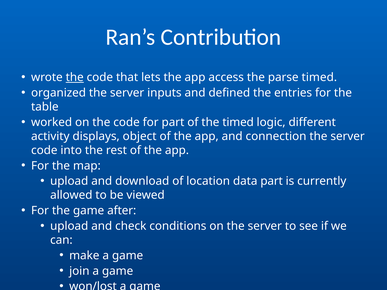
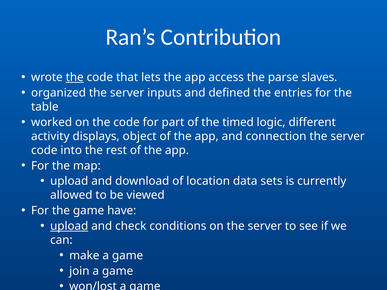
parse timed: timed -> slaves (319, 77)
data part: part -> sets (272, 181)
after: after -> have (122, 211)
upload underline: none -> present (69, 226)
